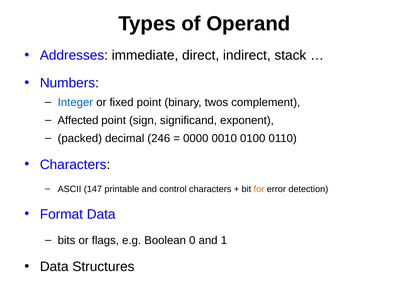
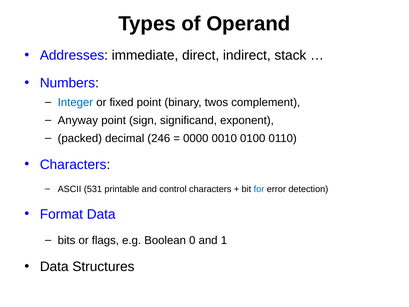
Affected: Affected -> Anyway (78, 120)
147: 147 -> 531 (93, 189)
for colour: orange -> blue (259, 189)
